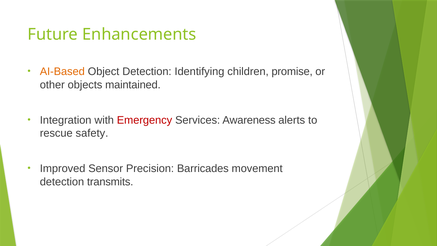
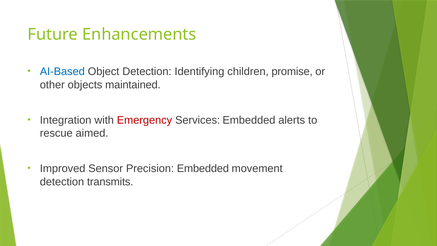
AI-Based colour: orange -> blue (62, 72)
Services Awareness: Awareness -> Embedded (249, 120)
safety: safety -> aimed (92, 133)
Precision Barricades: Barricades -> Embedded (203, 168)
